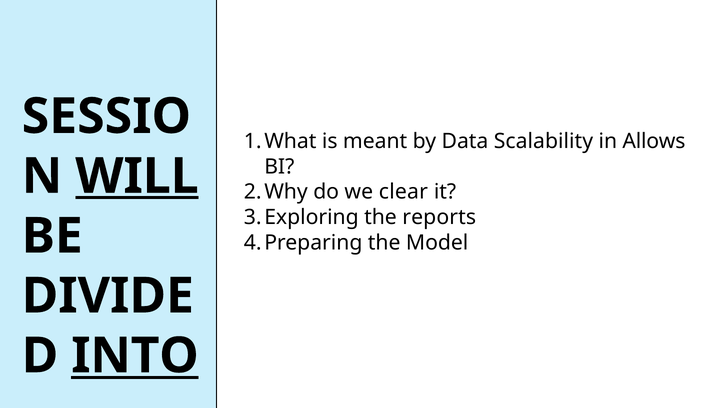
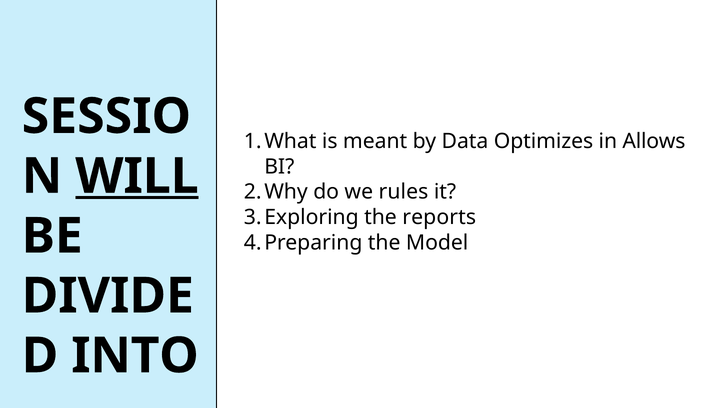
Scalability: Scalability -> Optimizes (543, 141)
clear: clear -> rules (403, 192)
INTO underline: present -> none (135, 356)
